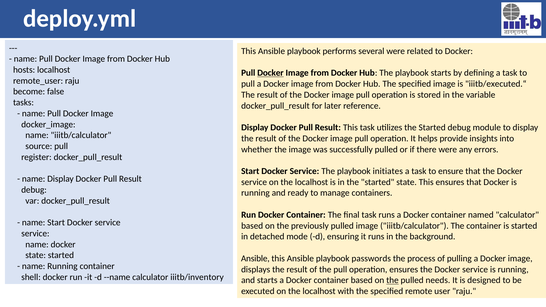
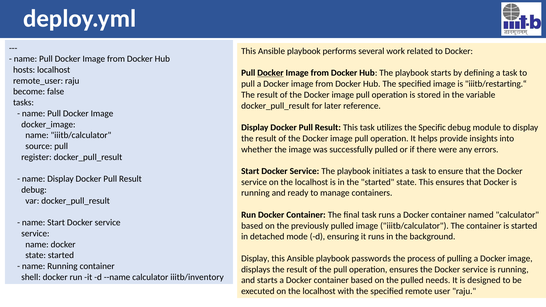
several were: were -> work (396, 51)
iiitb/executed.“: iiitb/executed.“ -> iiitb/restarting.“ (496, 84)
utilizes the Started: Started -> Specific (432, 128)
Ansible: Ansible -> Display (255, 259)
the underline: present -> none (392, 280)
